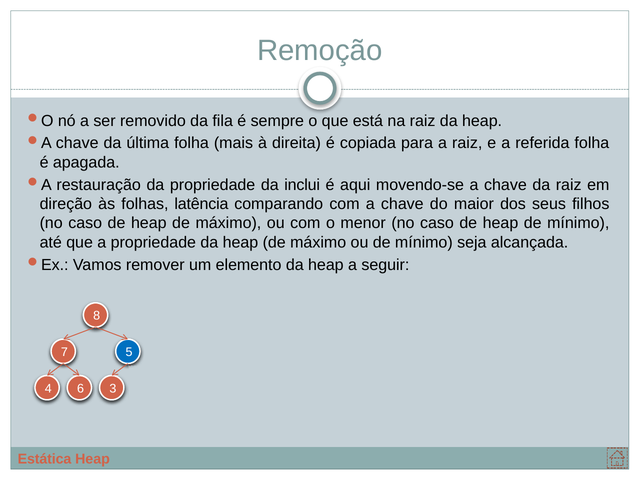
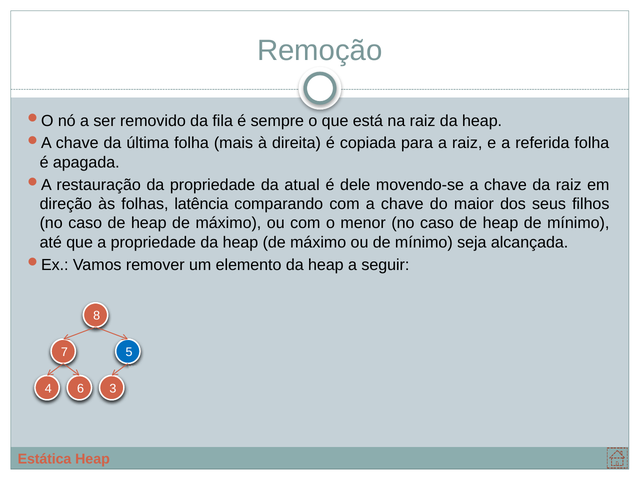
inclui: inclui -> atual (302, 185)
aqui: aqui -> dele (355, 185)
